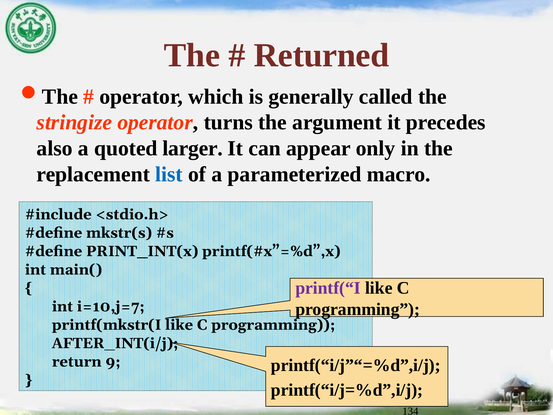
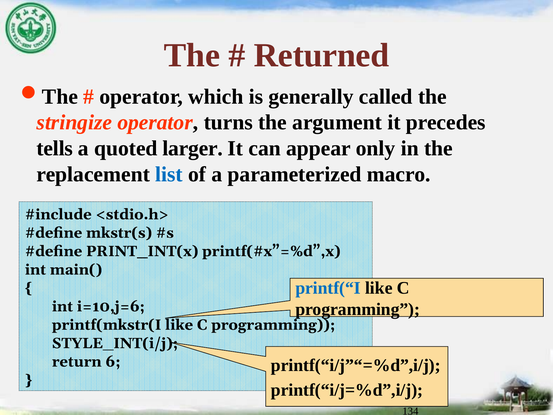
also: also -> tells (55, 148)
printf(“I colour: purple -> blue (328, 288)
i=10,j=7: i=10,j=7 -> i=10,j=6 (111, 306)
AFTER_INT(i/j: AFTER_INT(i/j -> STYLE_INT(i/j (115, 343)
9: 9 -> 6 (113, 361)
